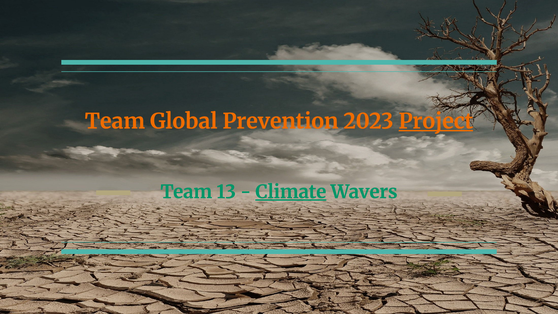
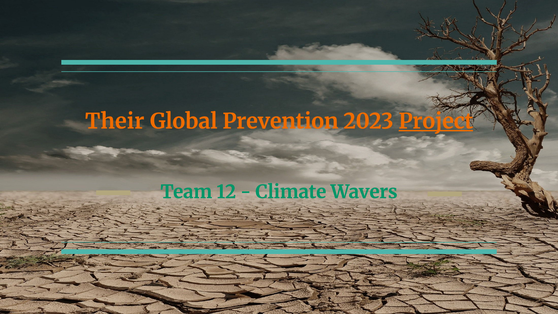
Team: Team -> Their (115, 121)
13: 13 -> 12 (226, 192)
Climate underline: present -> none (291, 192)
